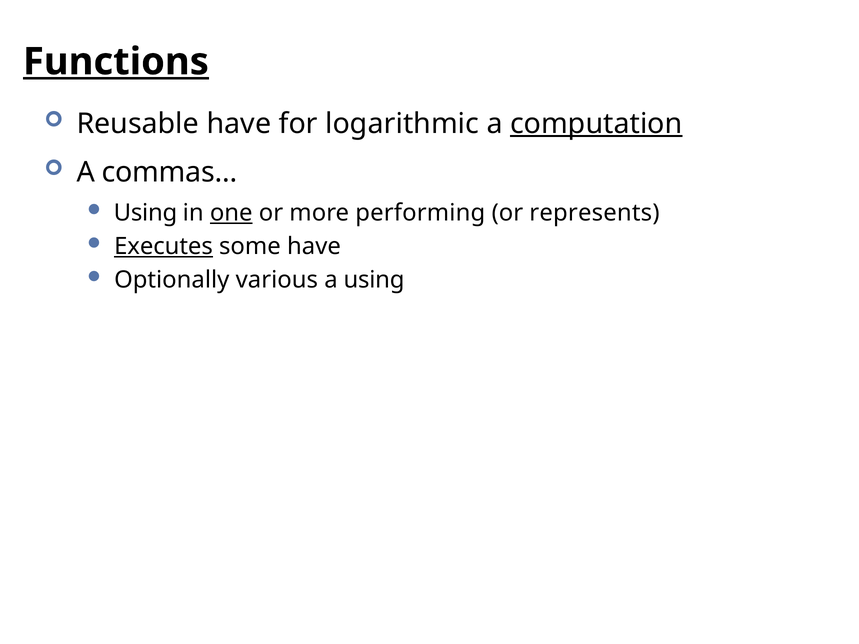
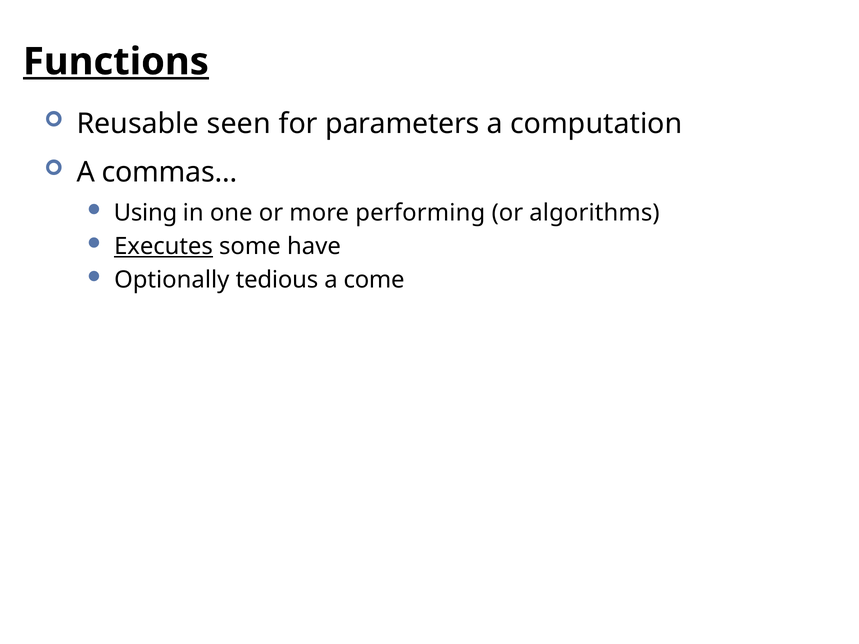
Reusable have: have -> seen (239, 124)
logarithmic: logarithmic -> parameters (402, 124)
computation underline: present -> none (596, 124)
one underline: present -> none (231, 213)
represents: represents -> algorithms (594, 213)
various: various -> tedious (277, 280)
a using: using -> come (374, 280)
